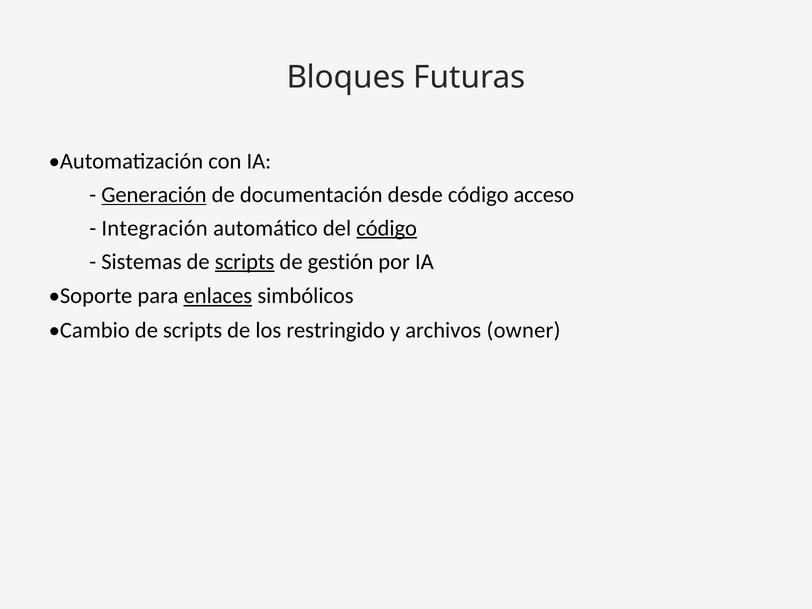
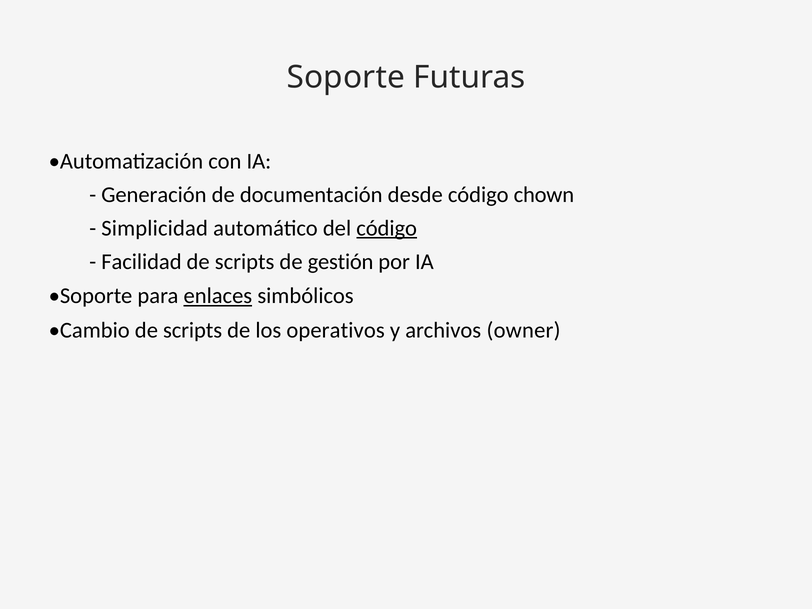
Bloques: Bloques -> Soporte (346, 77)
Generación underline: present -> none (154, 195)
acceso: acceso -> chown (544, 195)
Integración: Integración -> Simplicidad (155, 228)
Sistemas: Sistemas -> Facilidad (141, 262)
scripts underline: present -> none (245, 262)
restringido: restringido -> operativos (336, 330)
